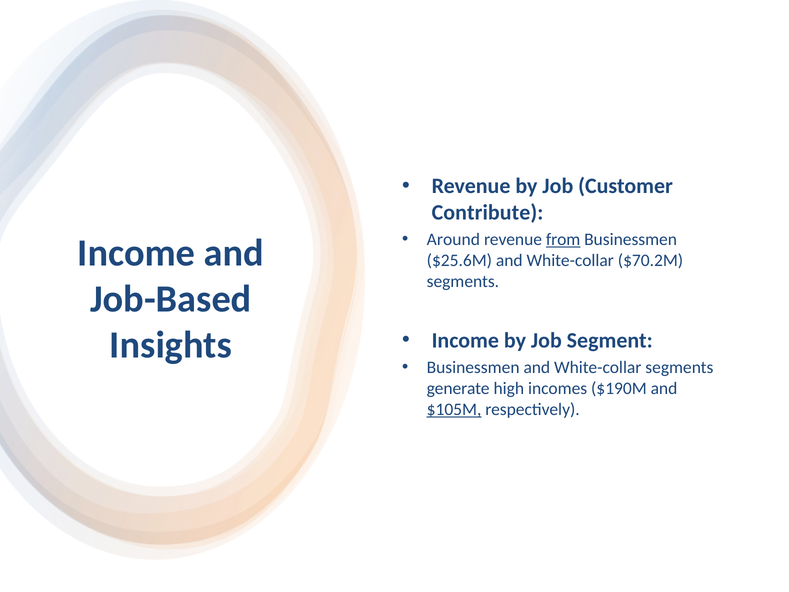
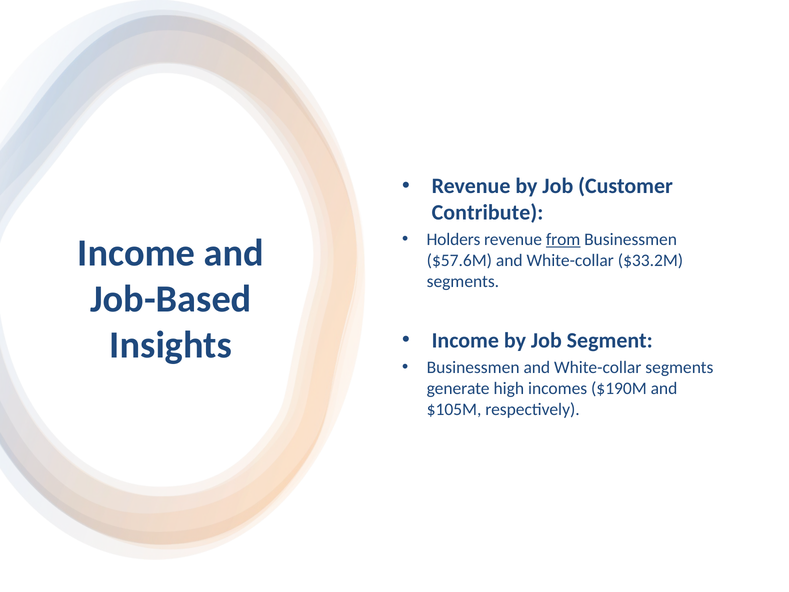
Around: Around -> Holders (453, 239)
$25.6M: $25.6M -> $57.6M (459, 260)
$70.2M: $70.2M -> $33.2M (650, 260)
$105M underline: present -> none (454, 409)
